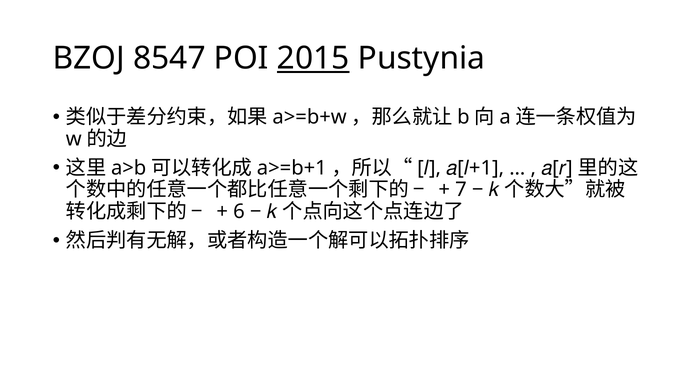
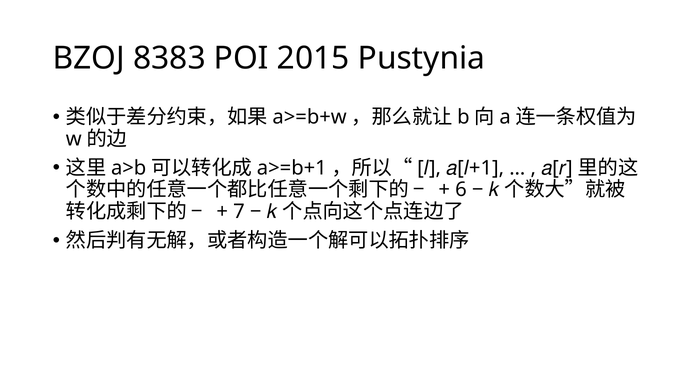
8547: 8547 -> 8383 (169, 58)
2015 underline: present -> none (313, 58)
7: 7 -> 6 (461, 190)
6: 6 -> 7 (239, 212)
